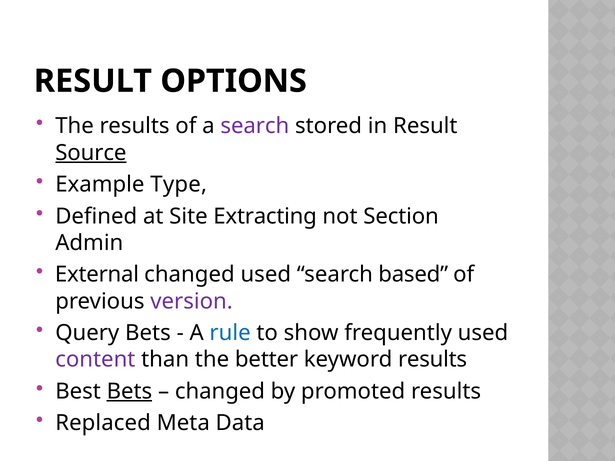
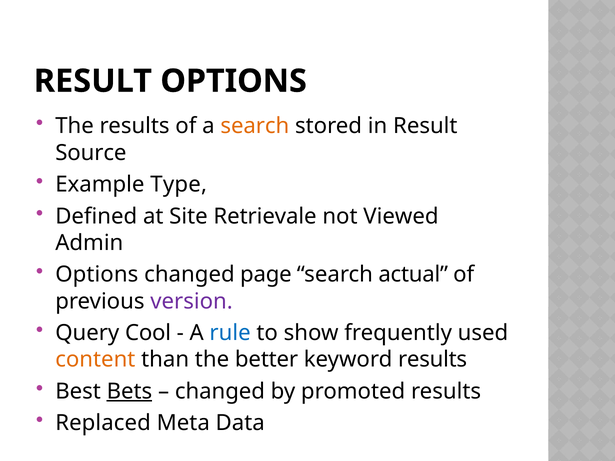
search colour: purple -> orange (255, 126)
Source underline: present -> none (91, 153)
Extracting: Extracting -> Retrievale (265, 216)
Section: Section -> Viewed (401, 216)
External: External -> Options (97, 275)
changed used: used -> page (266, 275)
based: based -> actual (413, 275)
Query Bets: Bets -> Cool (148, 333)
content colour: purple -> orange (95, 360)
